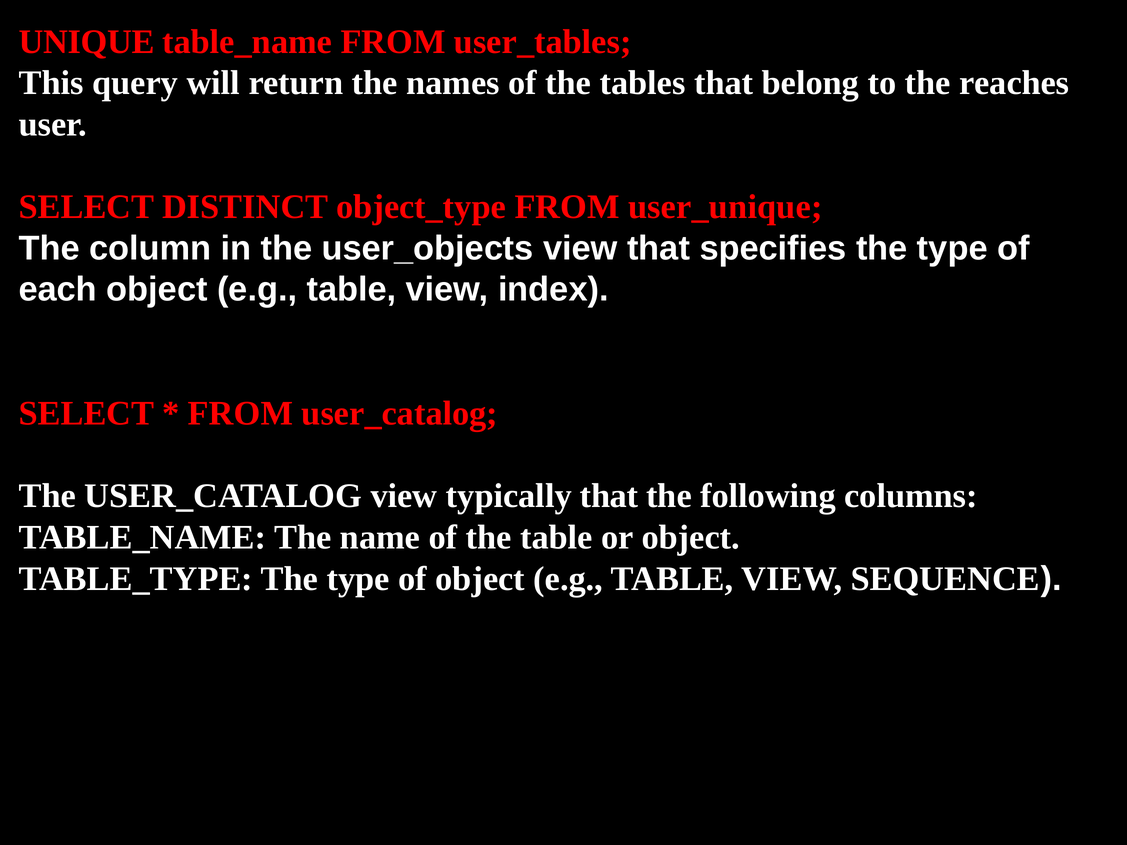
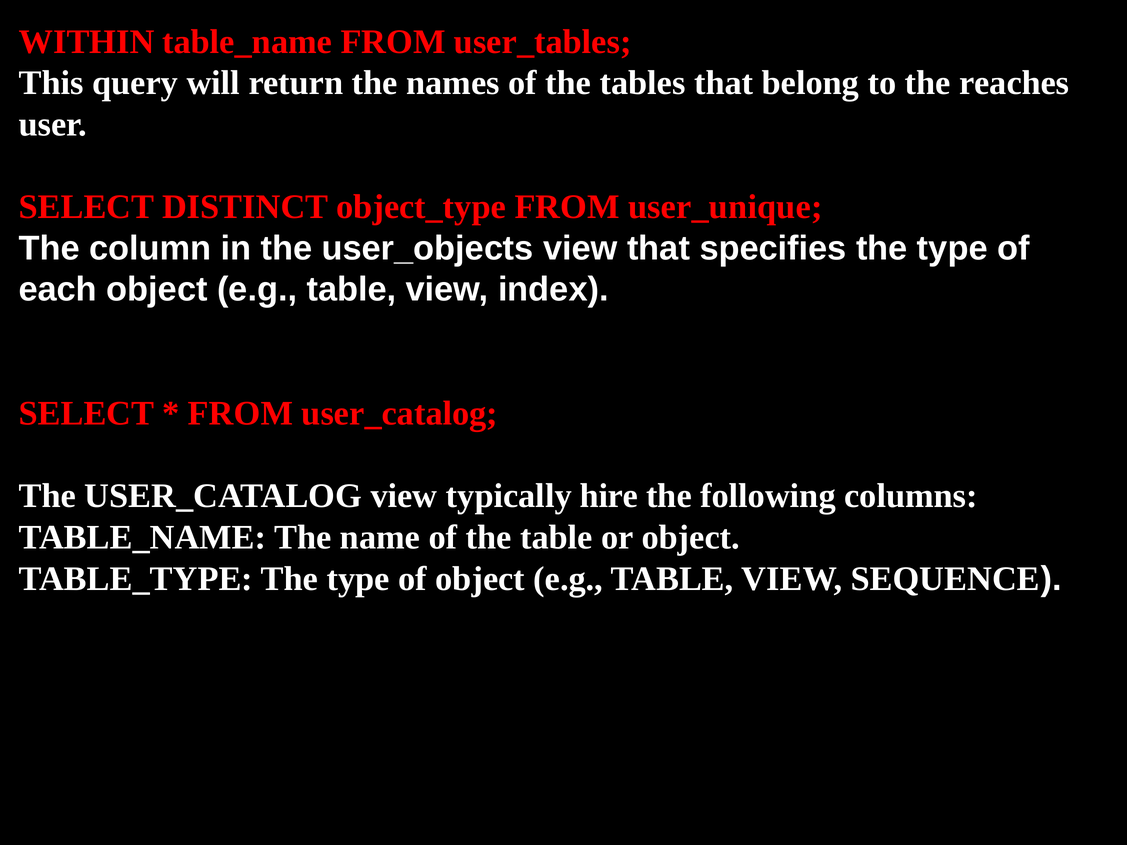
UNIQUE: UNIQUE -> WITHIN (87, 42)
typically that: that -> hire (609, 496)
